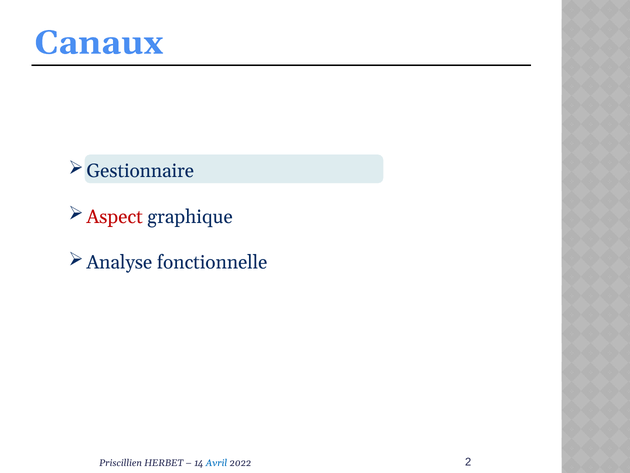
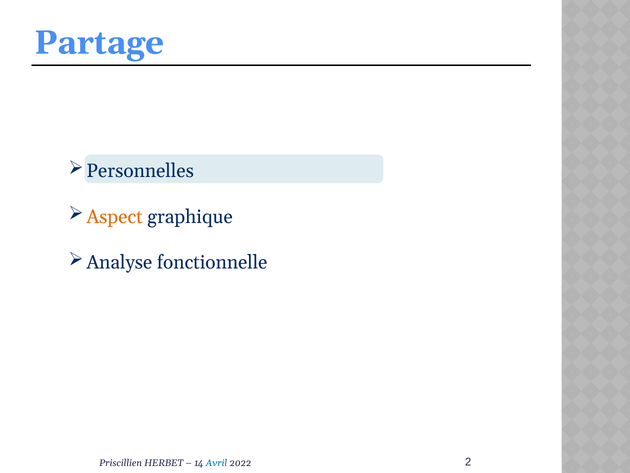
Canaux: Canaux -> Partage (99, 43)
Gestionnaire: Gestionnaire -> Personnelles (140, 171)
Aspect colour: red -> orange (115, 216)
